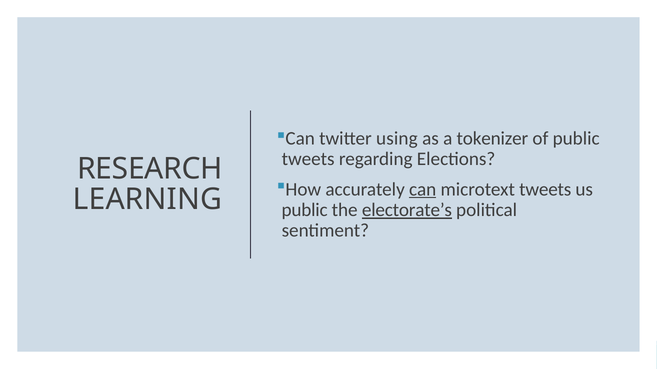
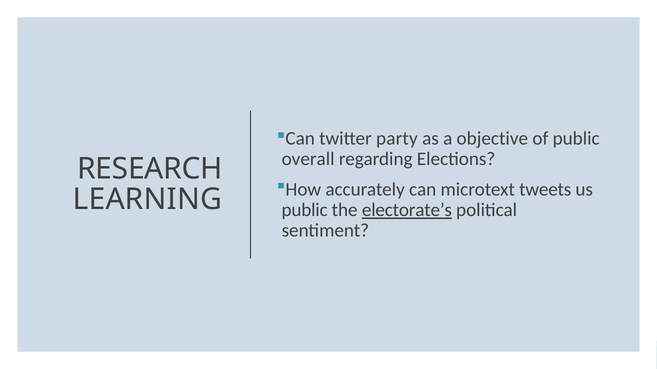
using: using -> party (397, 139)
tokenizer: tokenizer -> objective (492, 139)
tweets: tweets -> overall (308, 159)
can underline: present -> none (423, 190)
